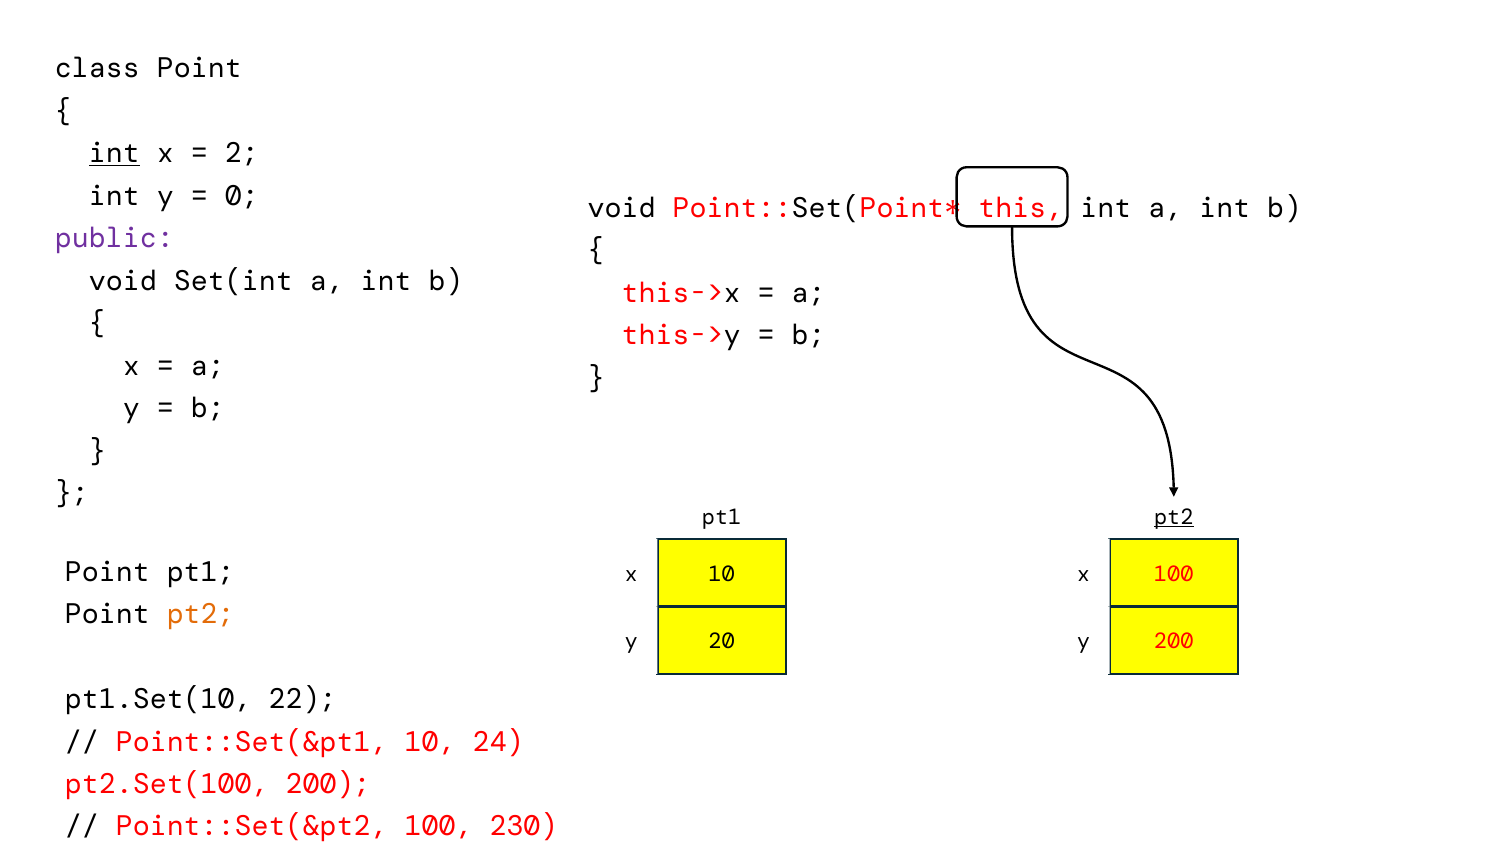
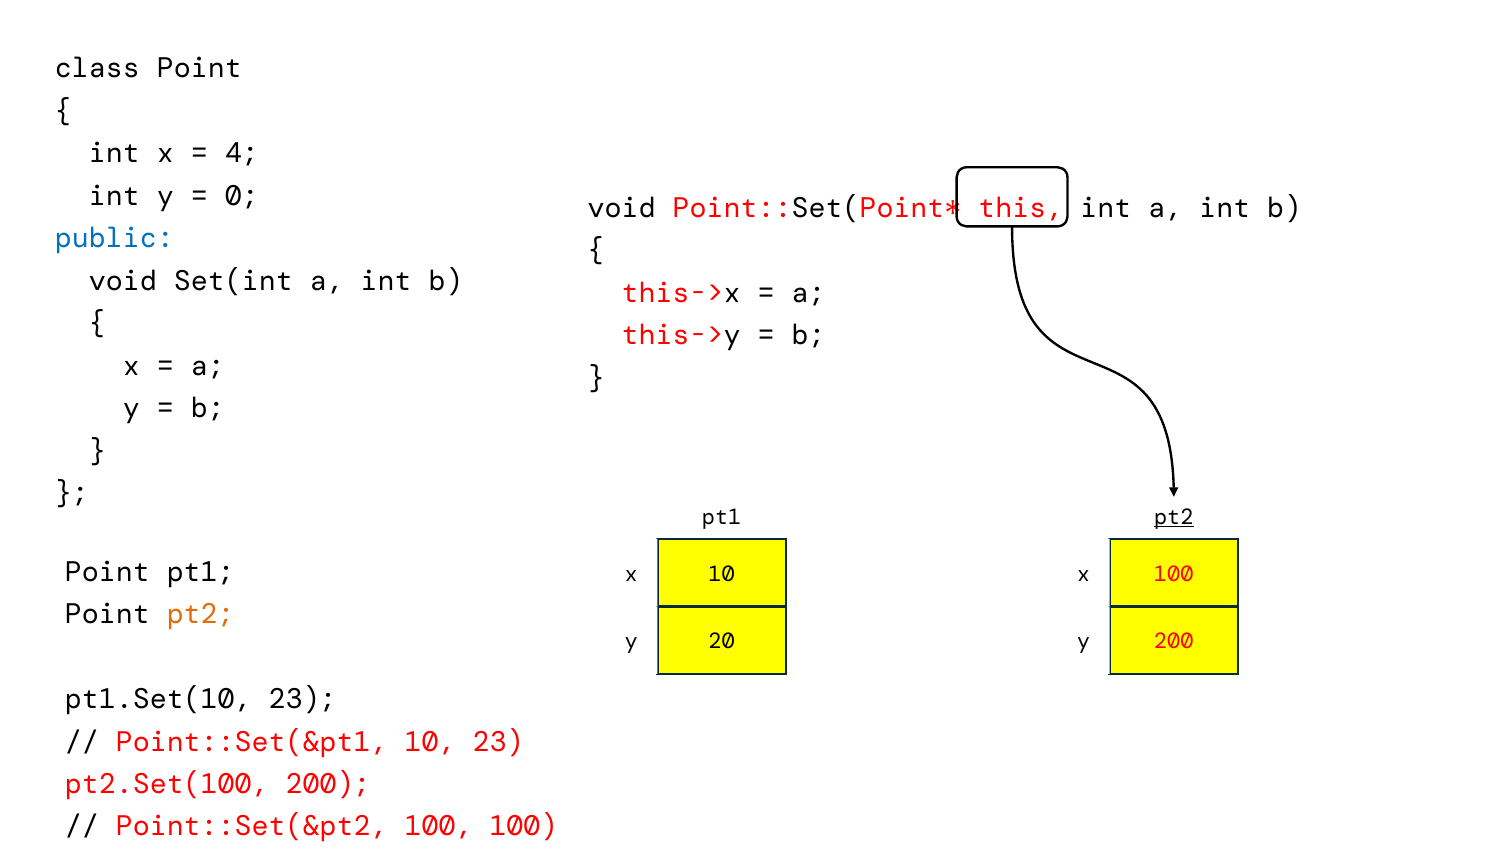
int underline: present -> none (114, 153)
2: 2 -> 4 (242, 153)
public colour: purple -> blue (114, 238)
pt1.Set(10 22: 22 -> 23 (303, 700)
10 24: 24 -> 23 (498, 742)
100 230: 230 -> 100 (523, 827)
